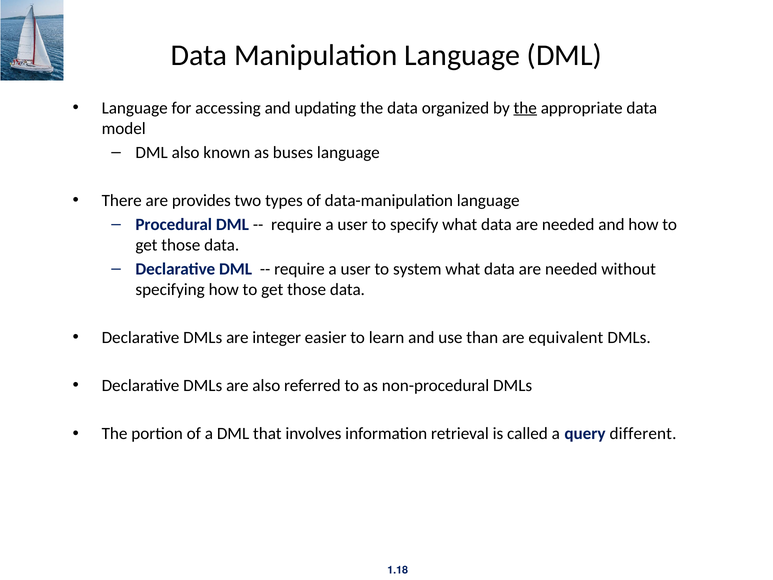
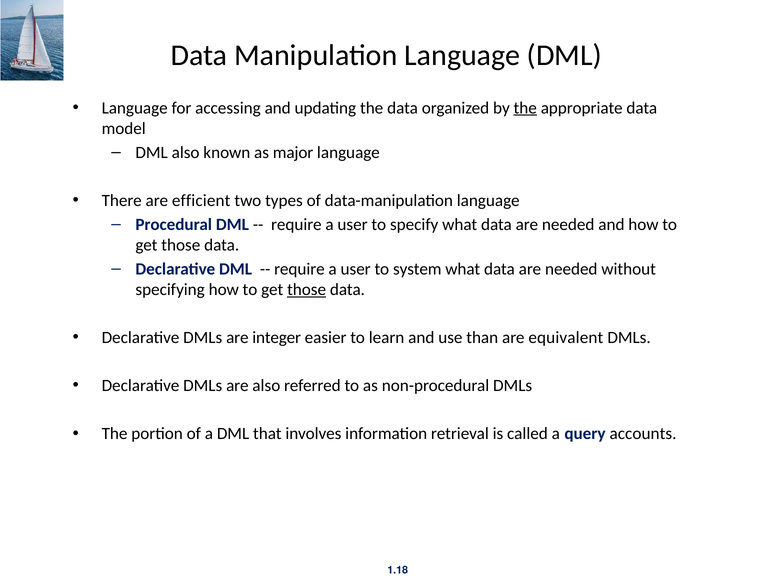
buses: buses -> major (293, 152)
provides: provides -> efficient (201, 200)
those underline: none -> present (307, 290)
different: different -> accounts (643, 434)
